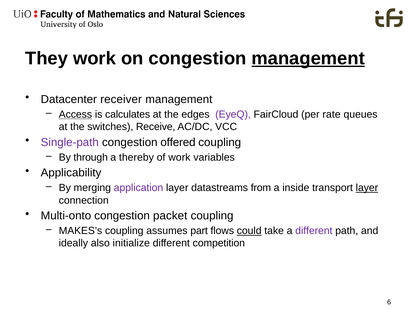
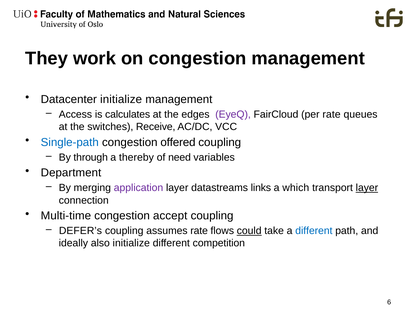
management underline: present -> none (308, 58)
Datacenter receiver: receiver -> initialize (121, 99)
Access underline: present -> none (75, 114)
Single-path colour: purple -> blue (70, 142)
of work: work -> need (180, 157)
Applicability: Applicability -> Department (71, 173)
from: from -> links (261, 188)
inside: inside -> which (296, 188)
Multi-onto: Multi-onto -> Multi-time (66, 216)
packet: packet -> accept (170, 216)
MAKES’s: MAKES’s -> DEFER’s (80, 231)
assumes part: part -> rate (199, 231)
different colour: purple -> blue (314, 231)
